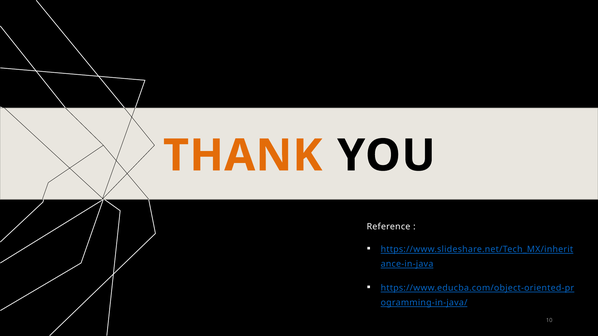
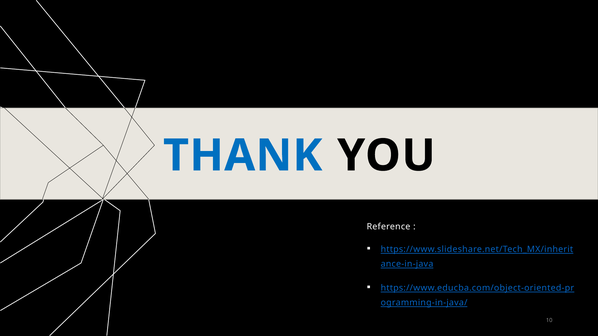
THANK colour: orange -> blue (243, 156)
